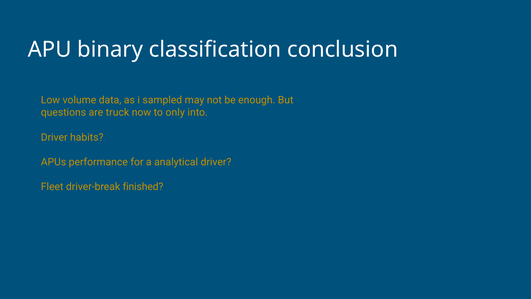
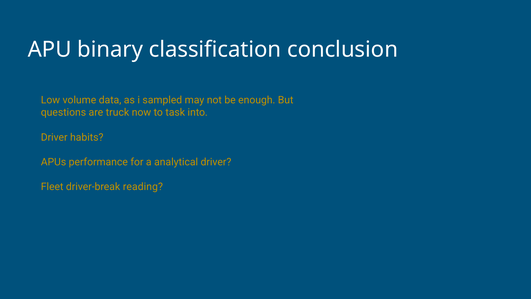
only: only -> task (175, 112)
finished: finished -> reading (143, 187)
